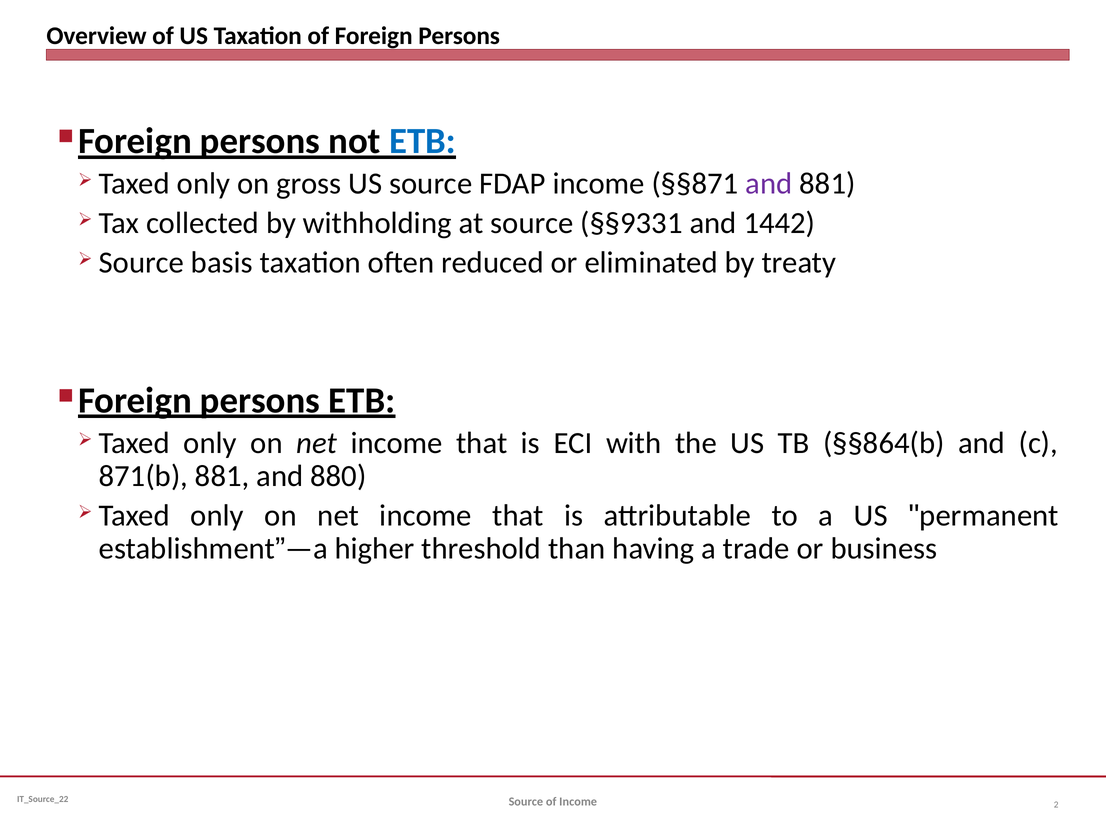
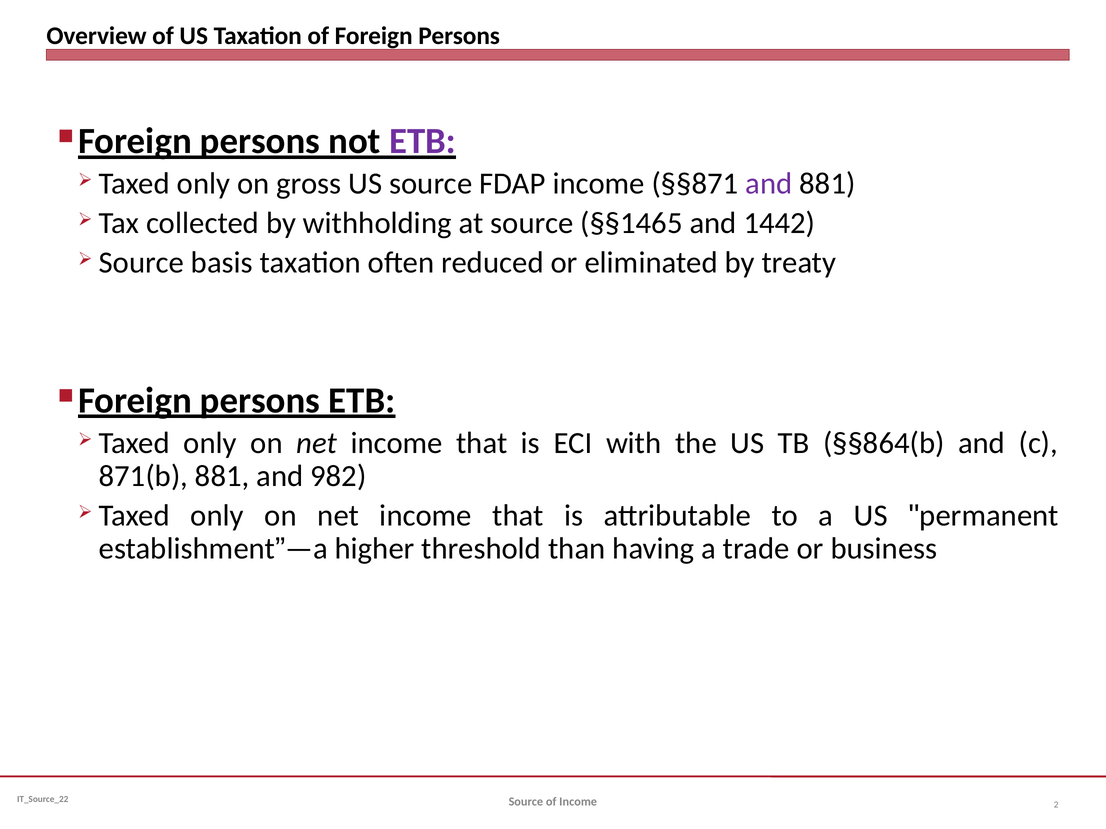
ETB colour: blue -> purple (423, 141)
§§9331: §§9331 -> §§1465 (631, 223)
880: 880 -> 982 (338, 477)
